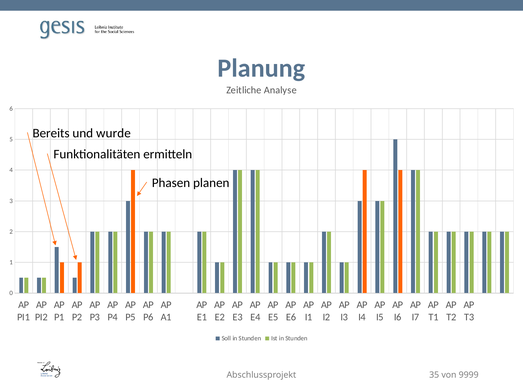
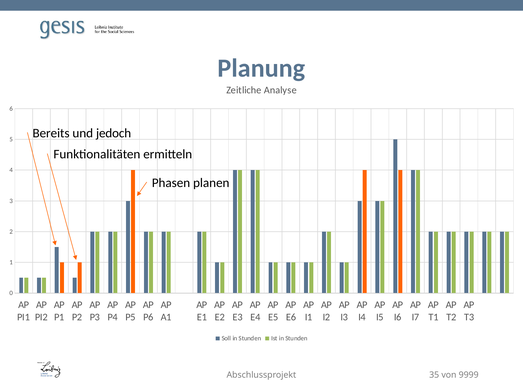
wurde: wurde -> jedoch (114, 133)
